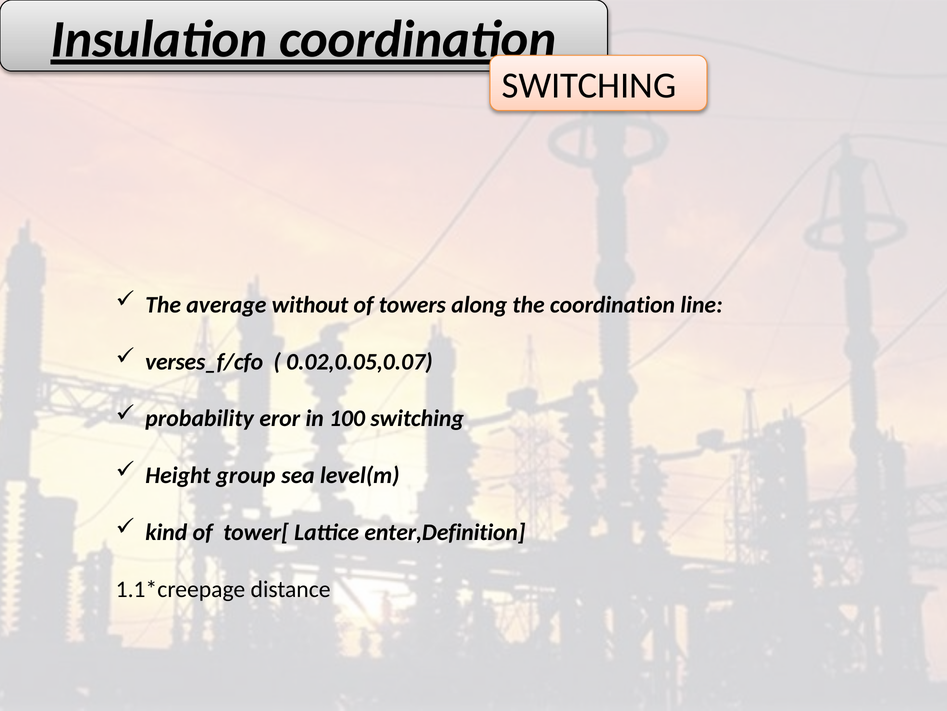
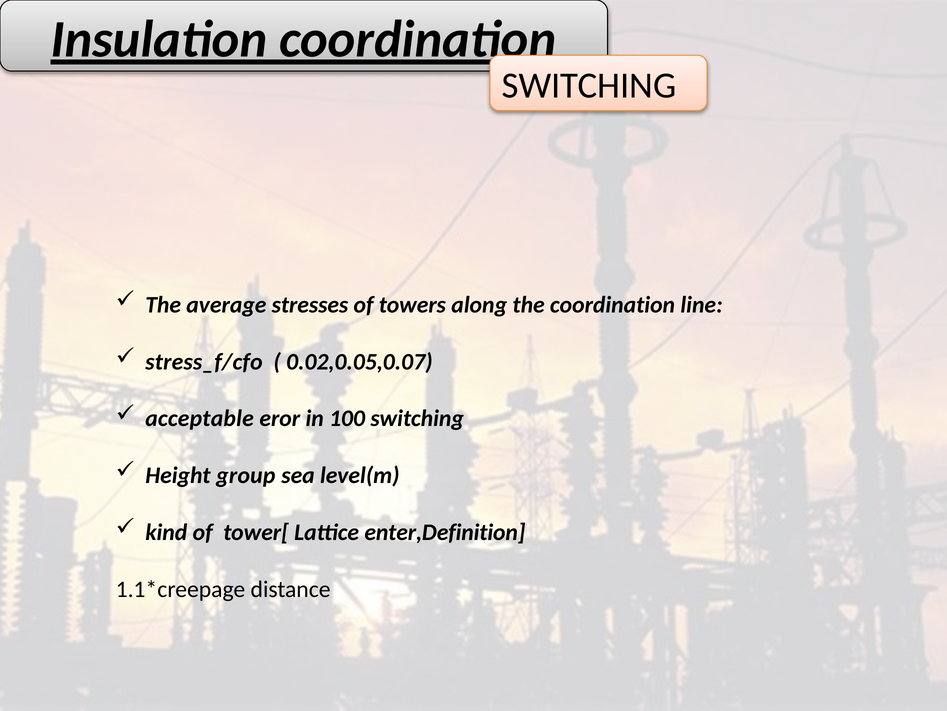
without: without -> stresses (310, 305)
verses_f/cfo: verses_f/cfo -> stress_f/cfo (204, 361)
probability: probability -> acceptable (200, 418)
